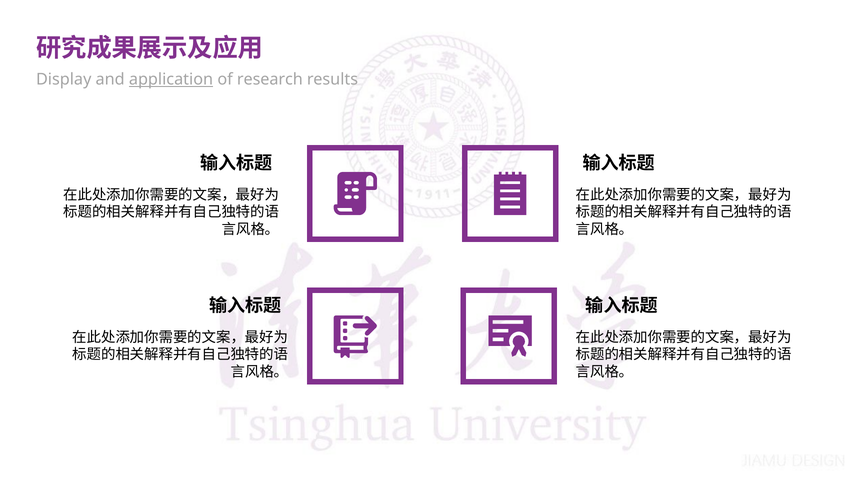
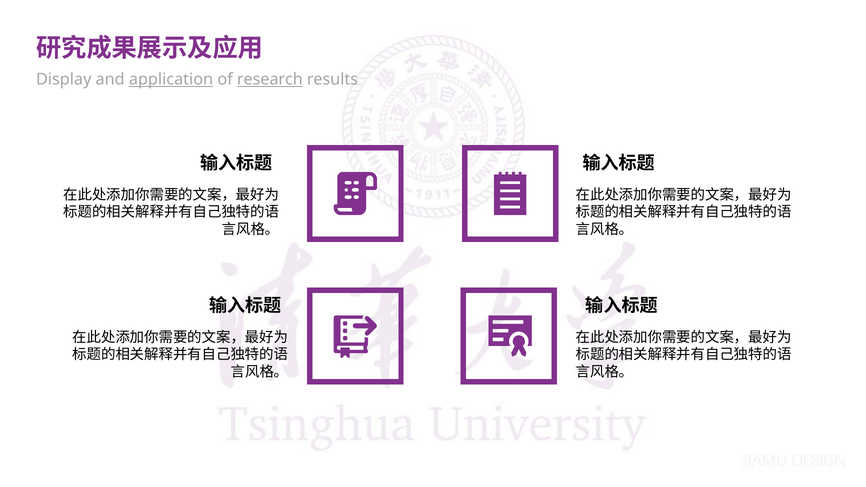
research underline: none -> present (270, 79)
